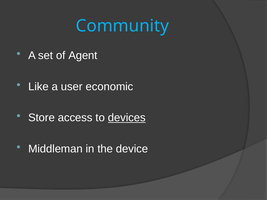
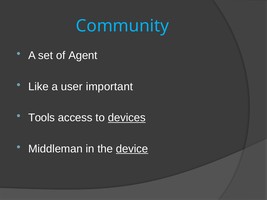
economic: economic -> important (109, 87)
Store: Store -> Tools (42, 118)
device underline: none -> present (132, 149)
